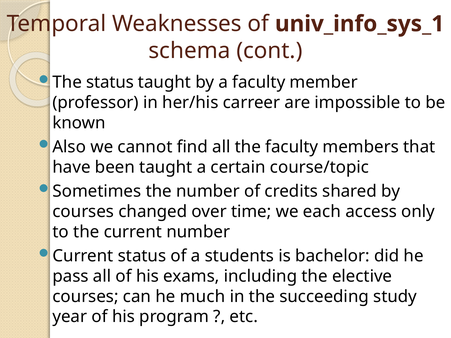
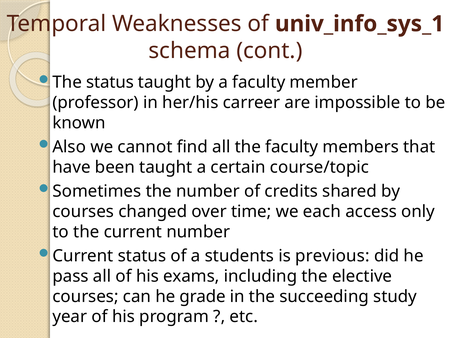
bachelor: bachelor -> previous (332, 256)
much: much -> grade (203, 297)
